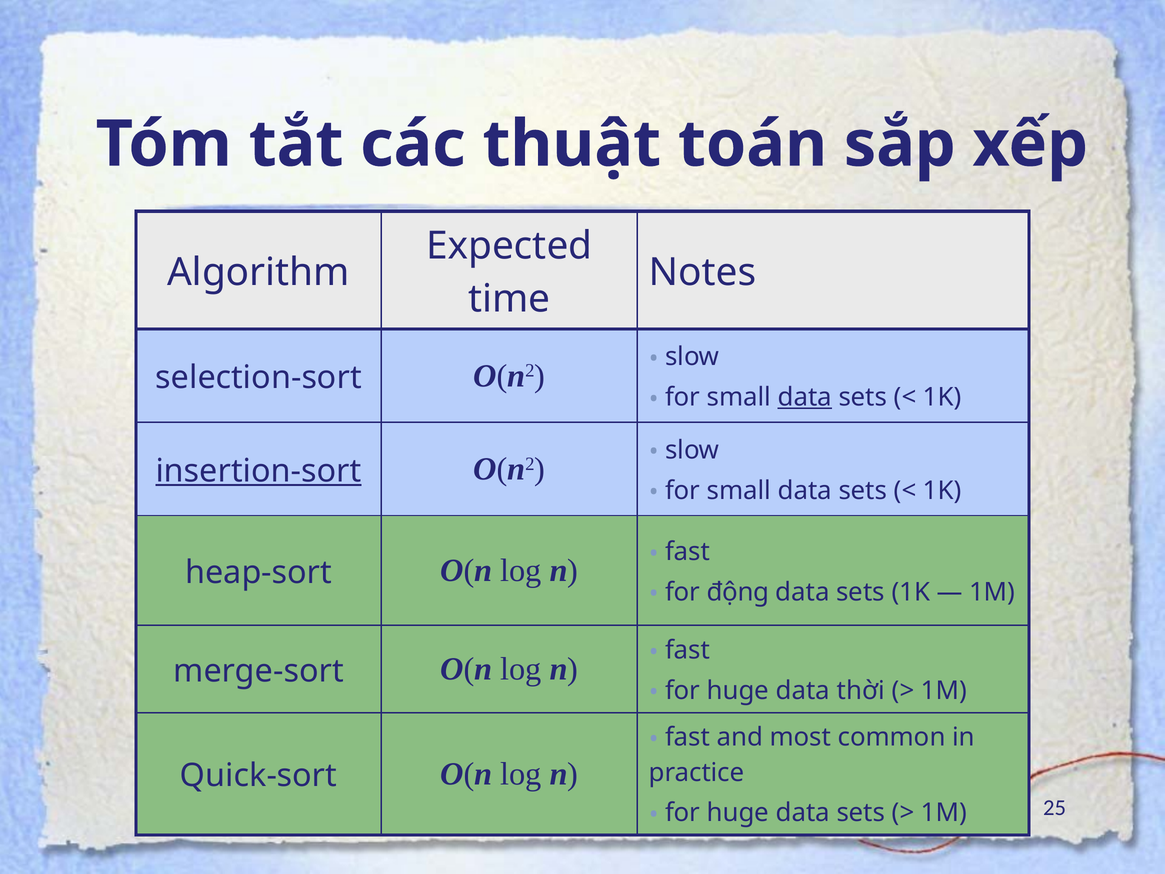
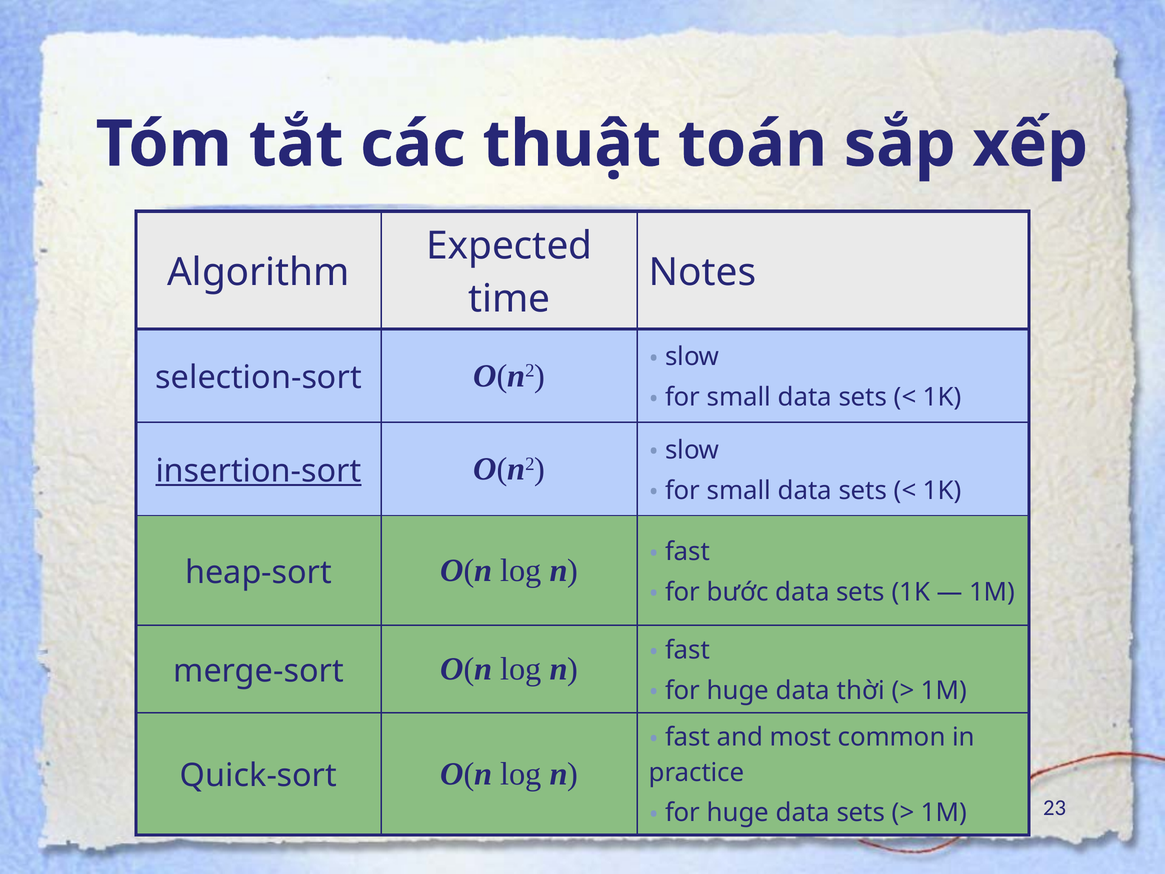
data underline: present -> none (805, 397)
động: động -> bước (738, 592)
25: 25 -> 23 (1055, 807)
